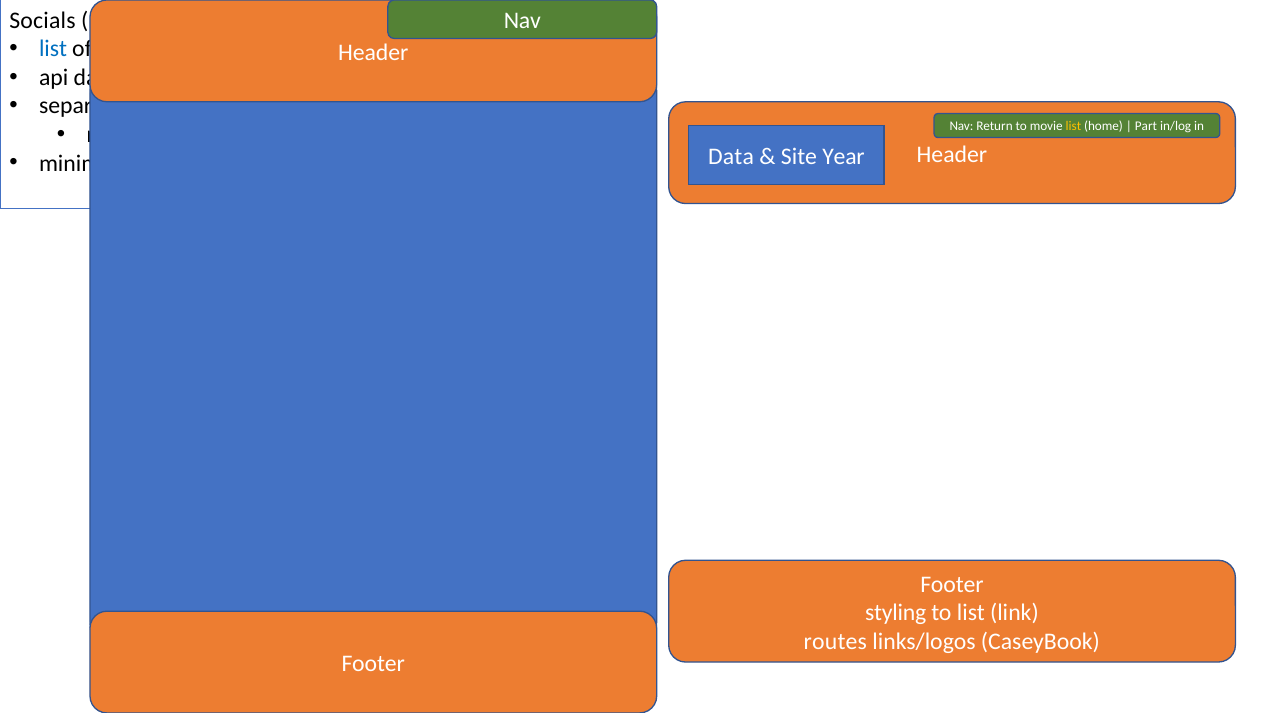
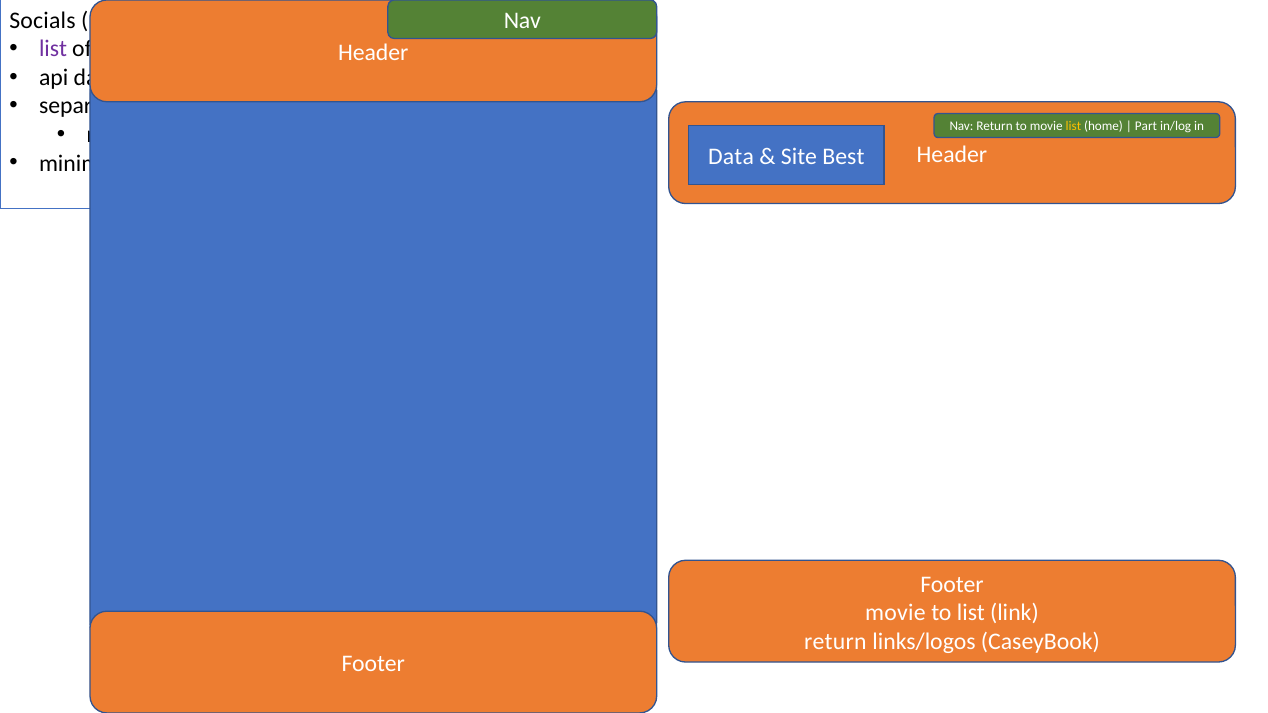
list colour: blue -> purple (53, 49)
Year: Year -> Best (843, 157)
styling: styling -> movie (895, 613)
routes: routes -> return (835, 642)
